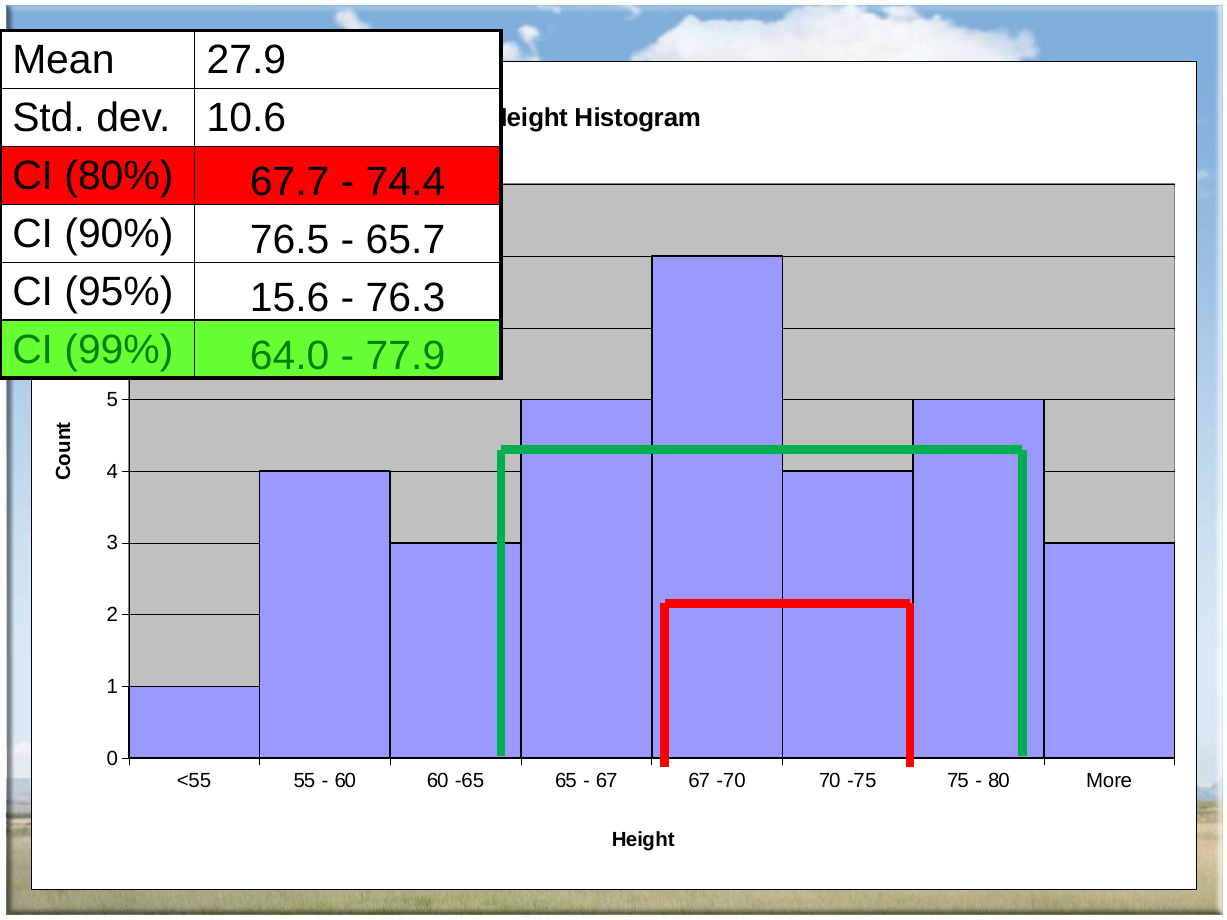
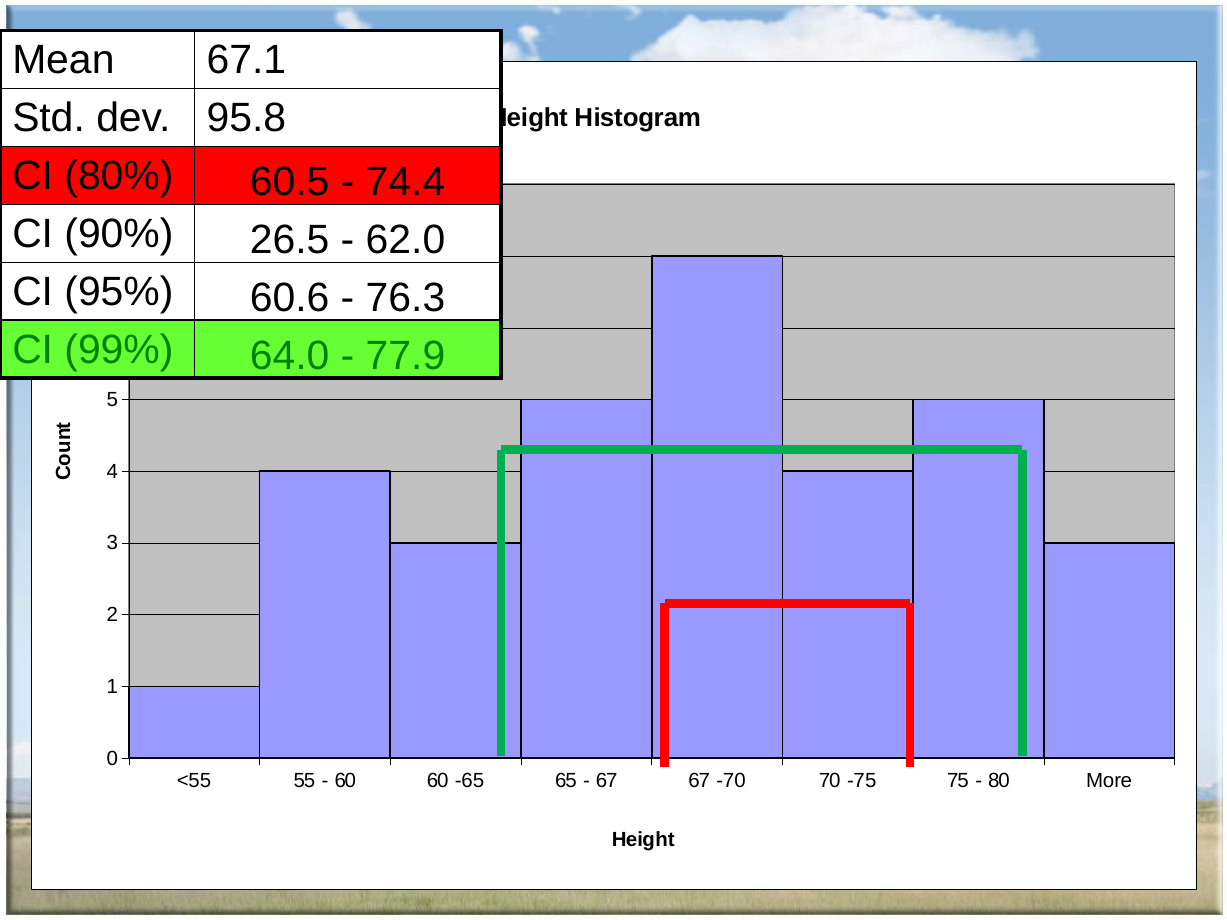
27.9: 27.9 -> 67.1 (246, 60)
10.6: 10.6 -> 95.8 (246, 118)
67.7: 67.7 -> 60.5 (290, 182)
76.5: 76.5 -> 26.5 (290, 240)
65.7: 65.7 -> 62.0 (405, 240)
15.6: 15.6 -> 60.6 (290, 298)
